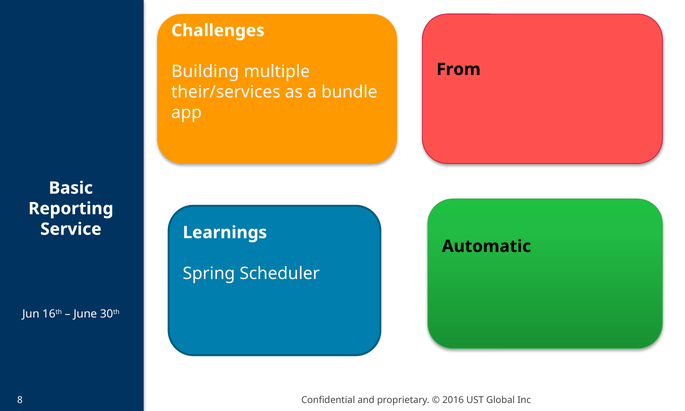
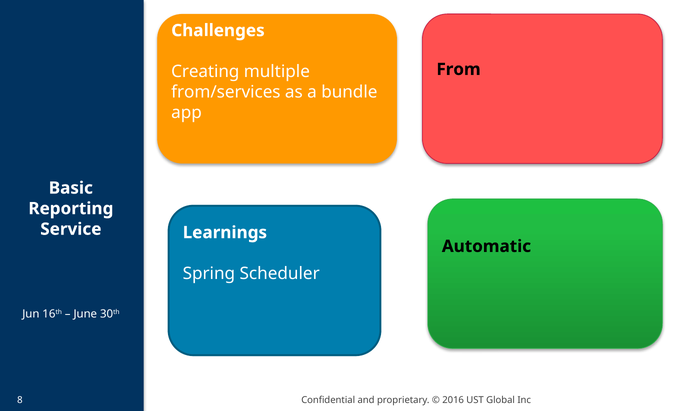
Building: Building -> Creating (205, 72)
their/services: their/services -> from/services (226, 92)
